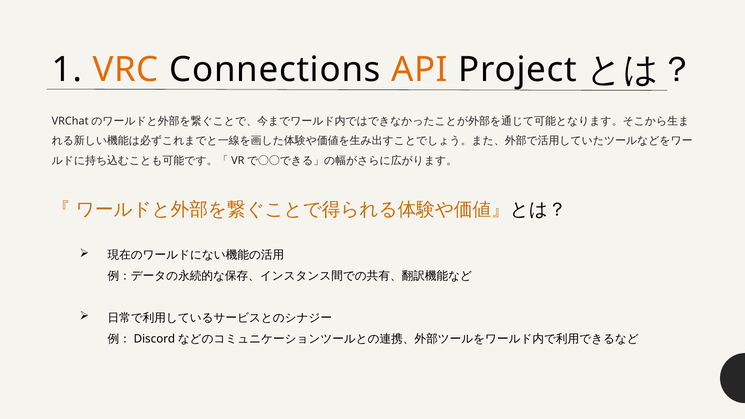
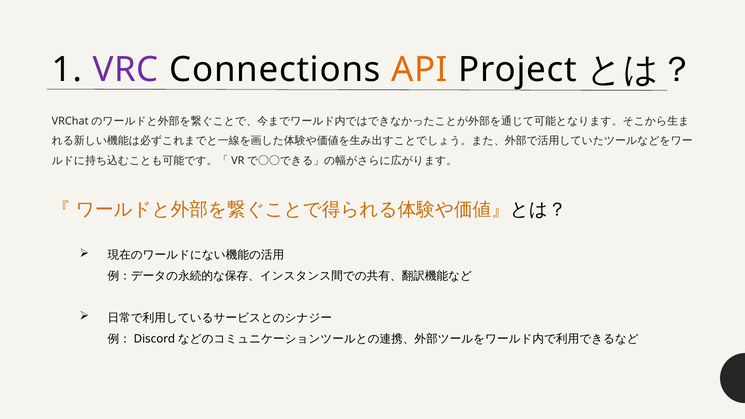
VRC colour: orange -> purple (125, 70)
